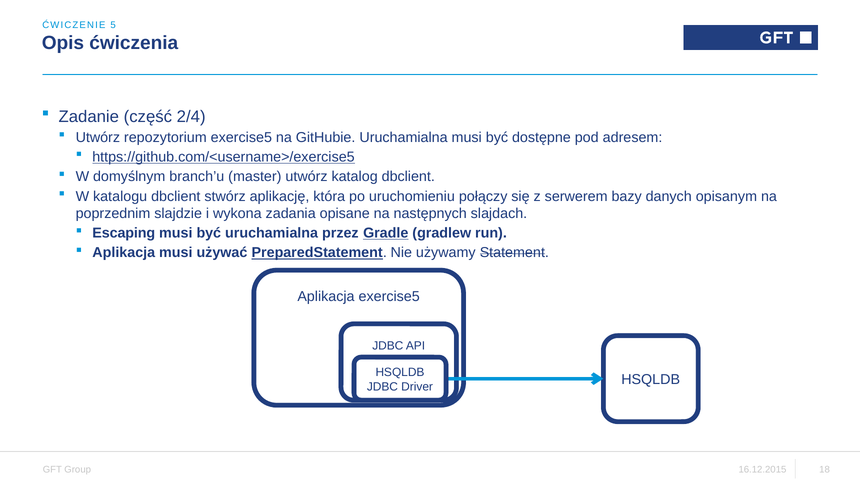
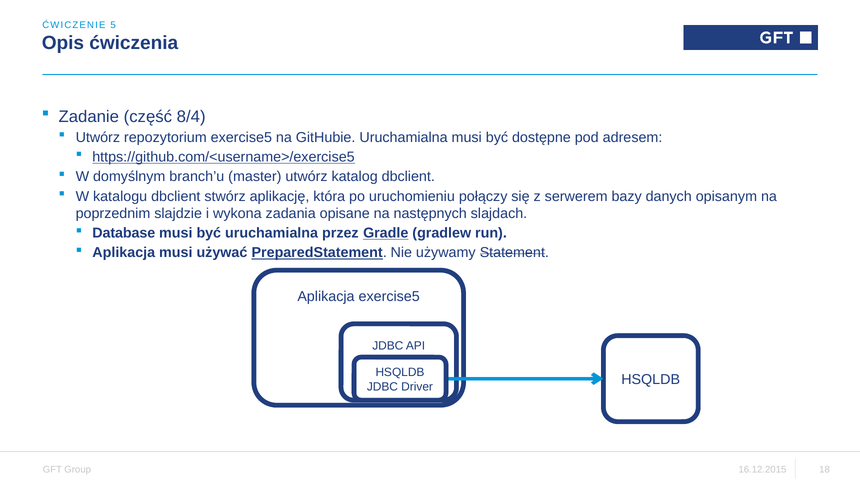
2/4: 2/4 -> 8/4 (191, 117)
Escaping: Escaping -> Database (124, 233)
